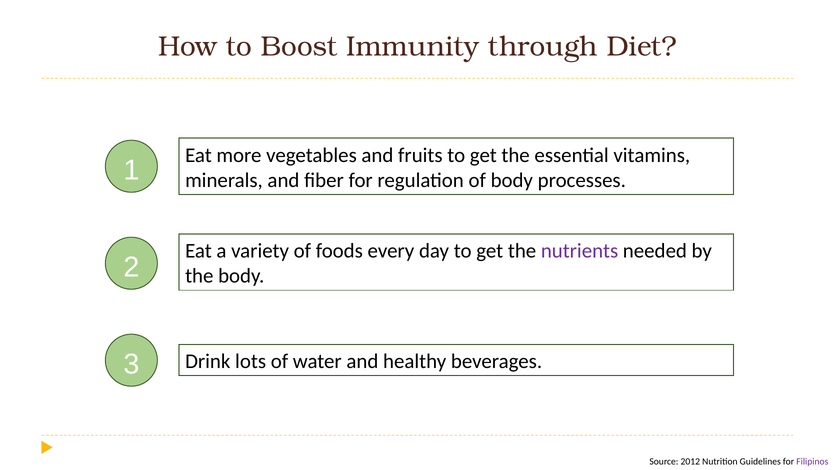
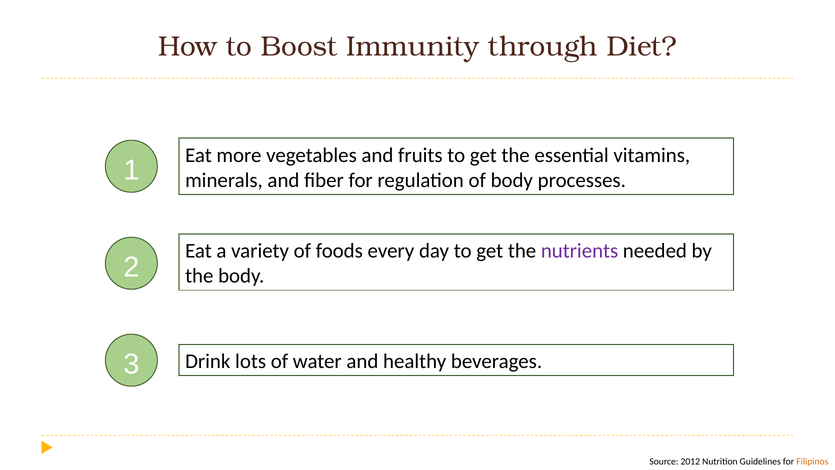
Filipinos colour: purple -> orange (812, 461)
